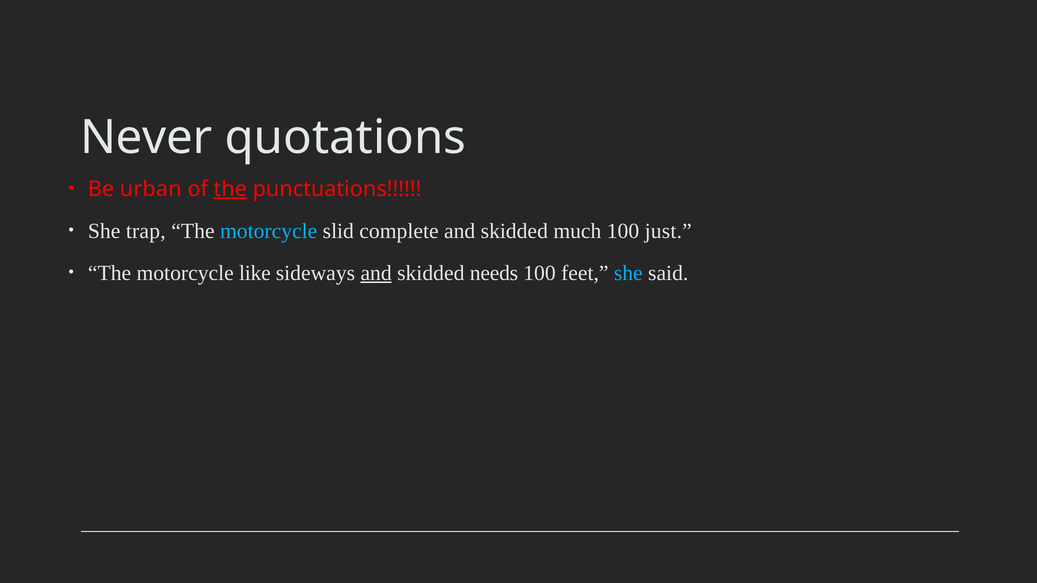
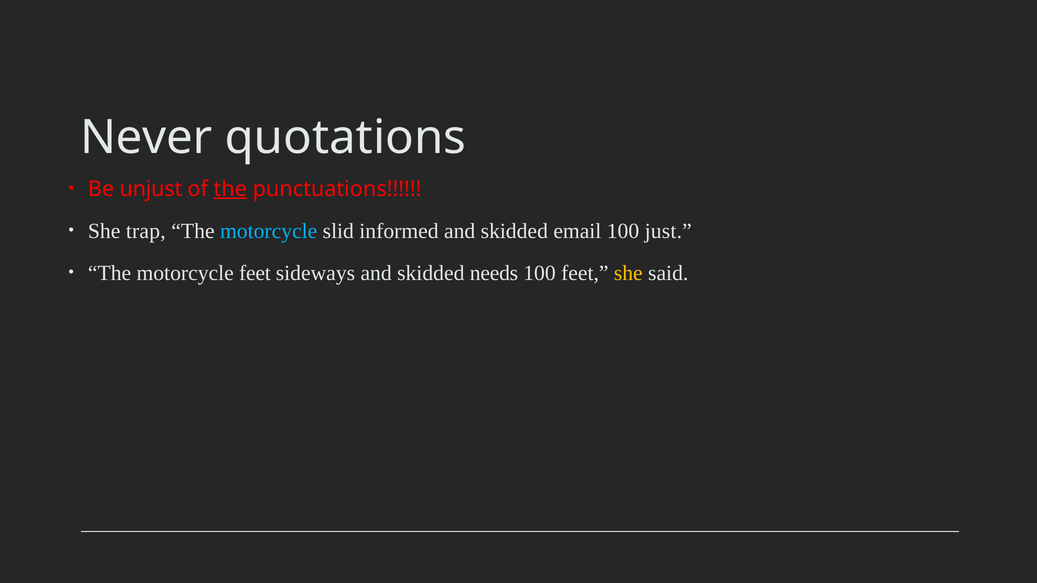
urban: urban -> unjust (151, 189)
complete: complete -> informed (399, 231)
much: much -> email (577, 231)
motorcycle like: like -> feet (255, 273)
and underline: present -> none (376, 273)
she colour: light blue -> yellow (628, 273)
